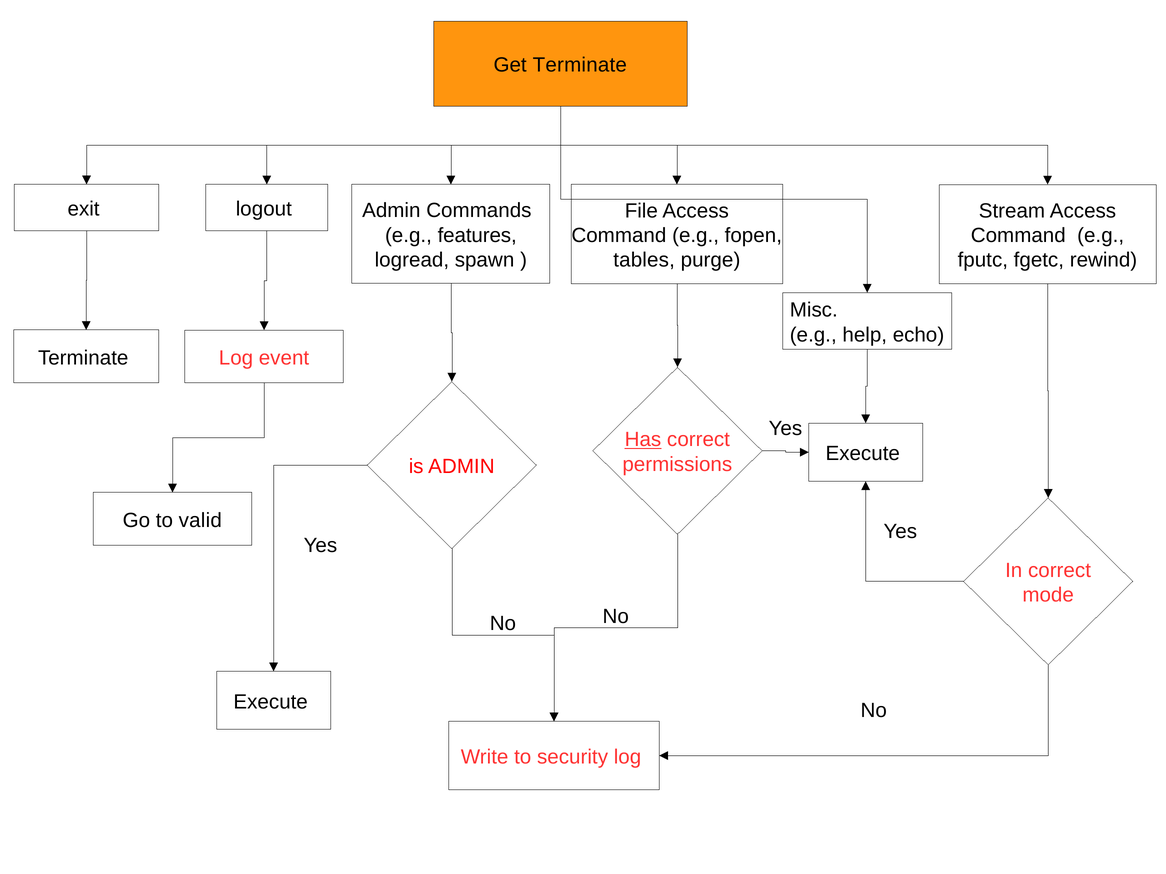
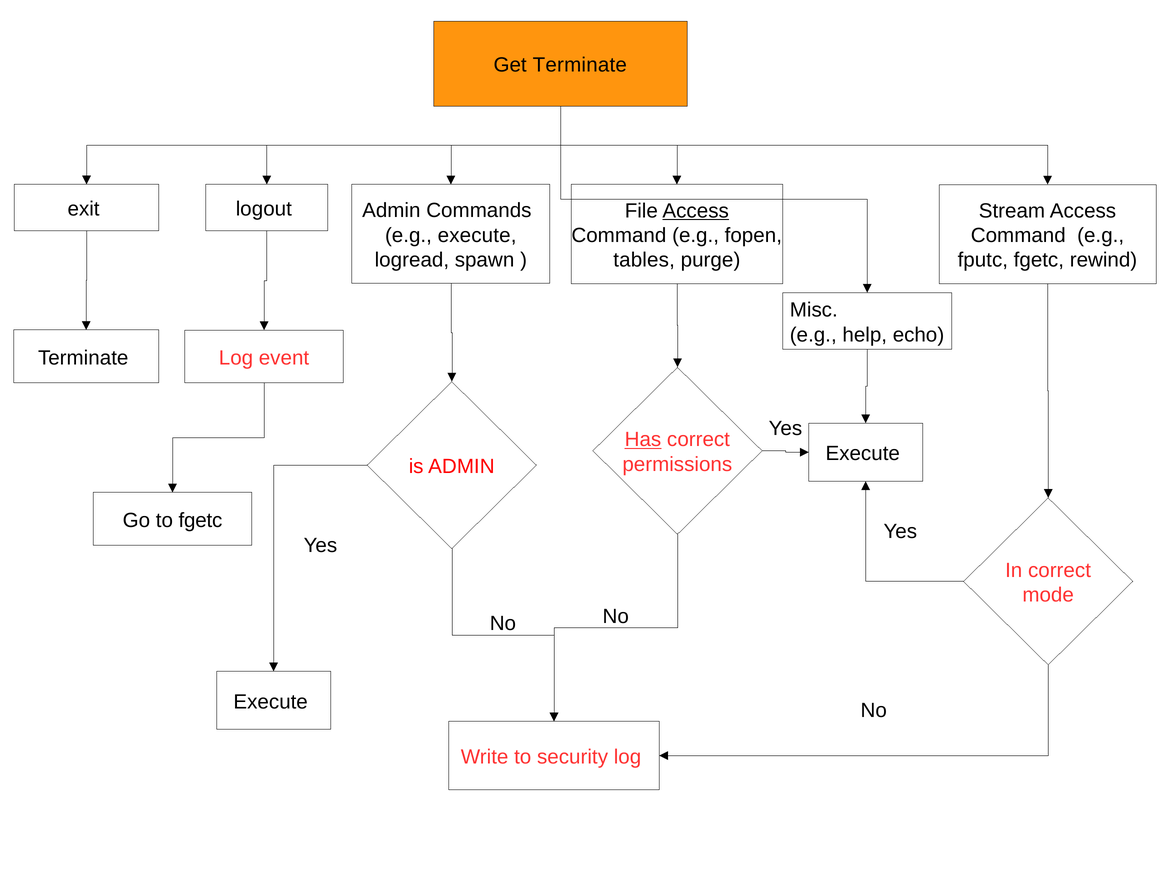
Access underline: none -> present (696, 211)
e.g features: features -> execute (477, 235)
to valid: valid -> fgetc (200, 520)
